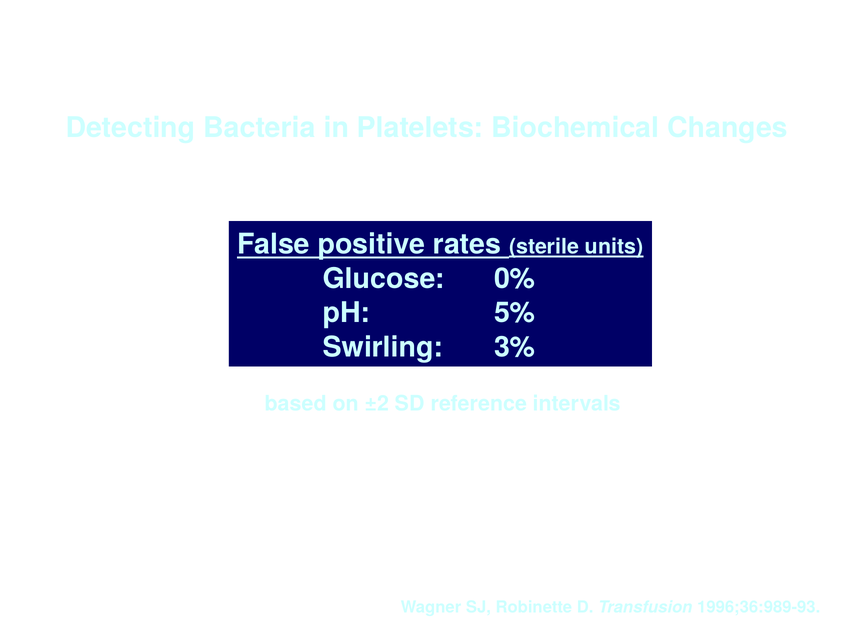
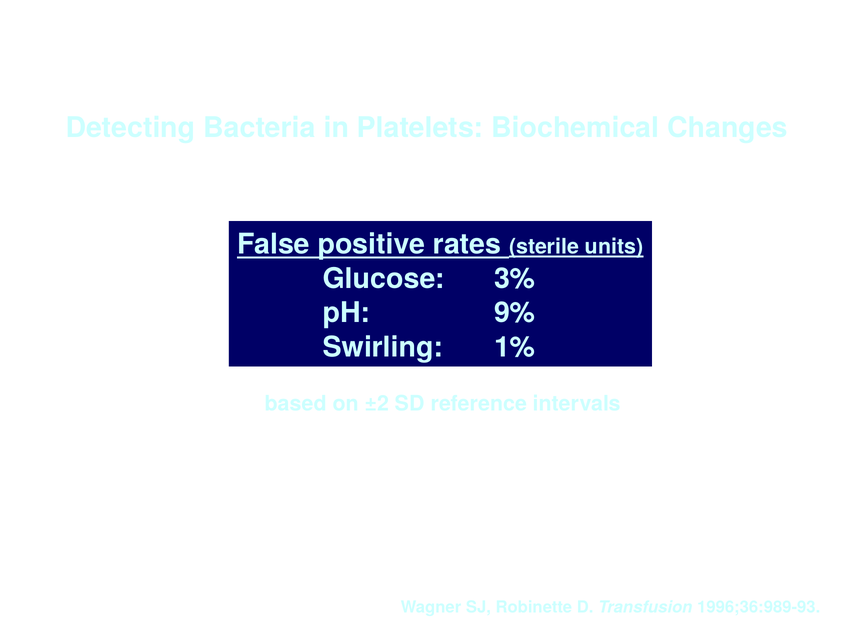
0%: 0% -> 3% (515, 279)
5%: 5% -> 9% (515, 313)
3%: 3% -> 1% (515, 347)
